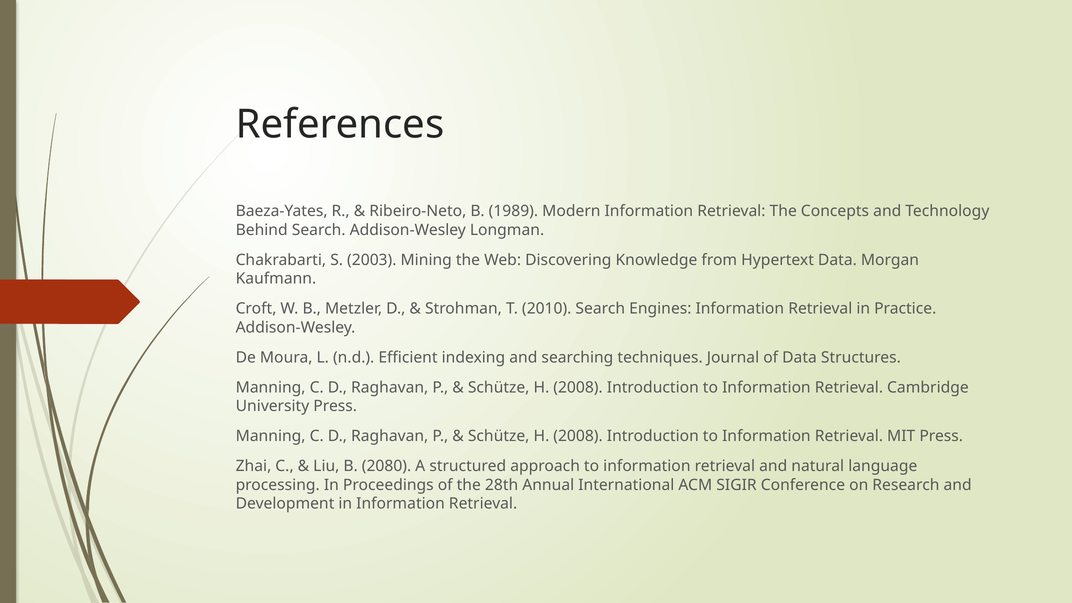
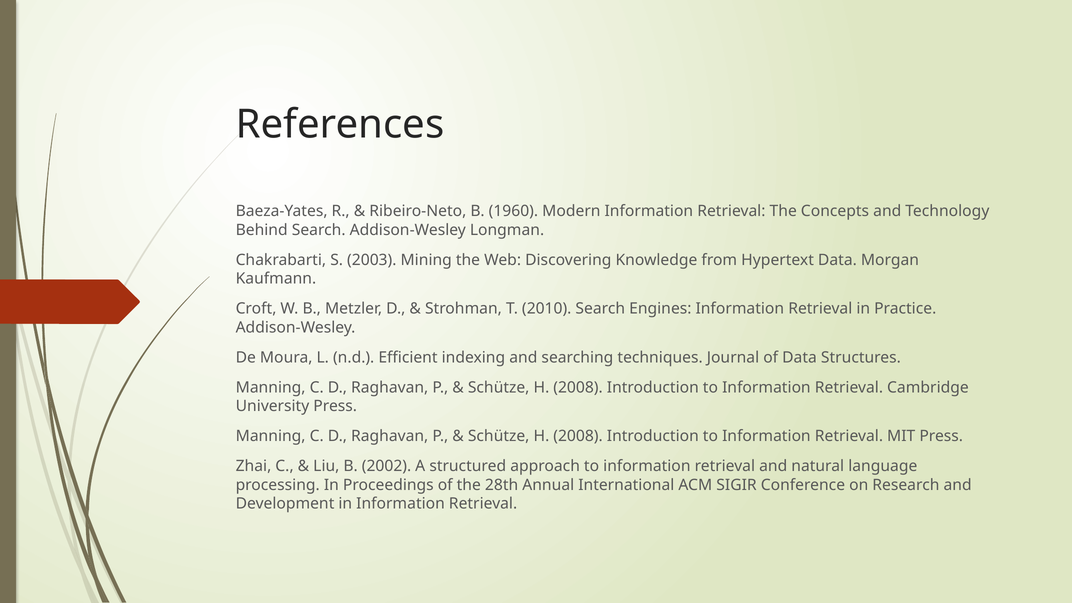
1989: 1989 -> 1960 (513, 211)
2080: 2080 -> 2002 (387, 466)
